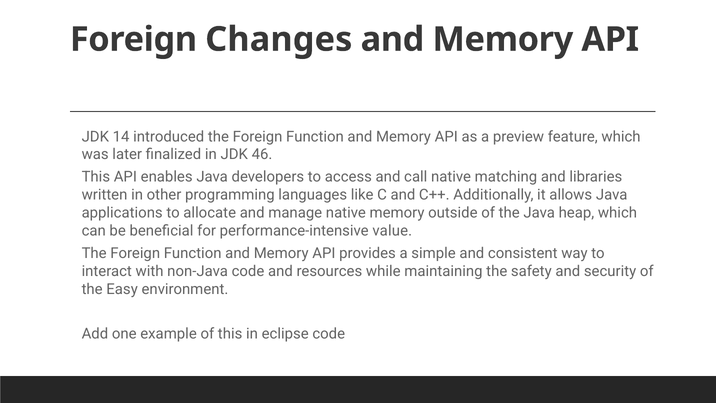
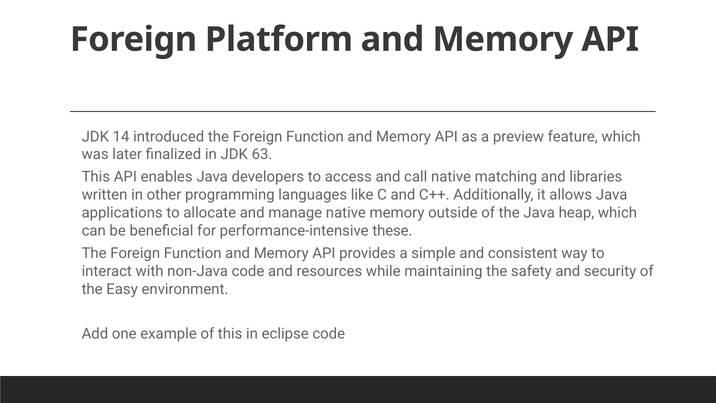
Changes: Changes -> Platform (279, 39)
46: 46 -> 63 (262, 154)
value: value -> these (392, 231)
